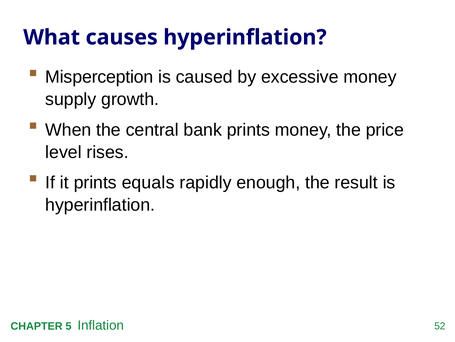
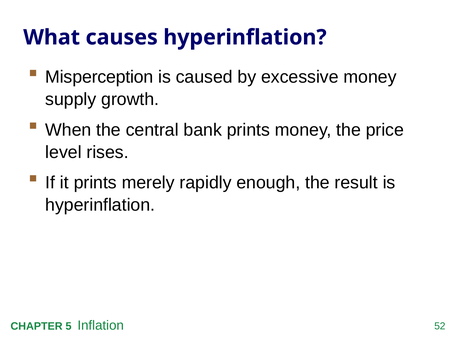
equals: equals -> merely (148, 182)
